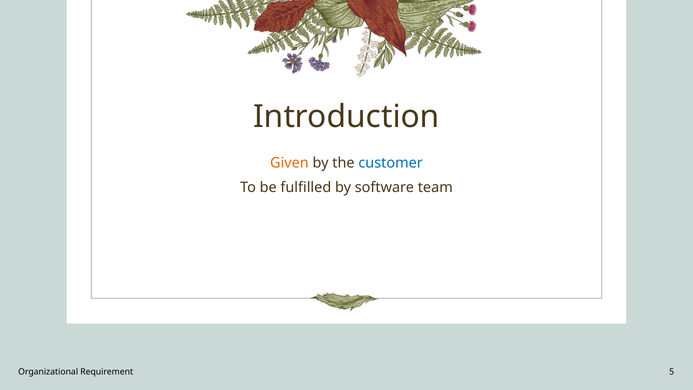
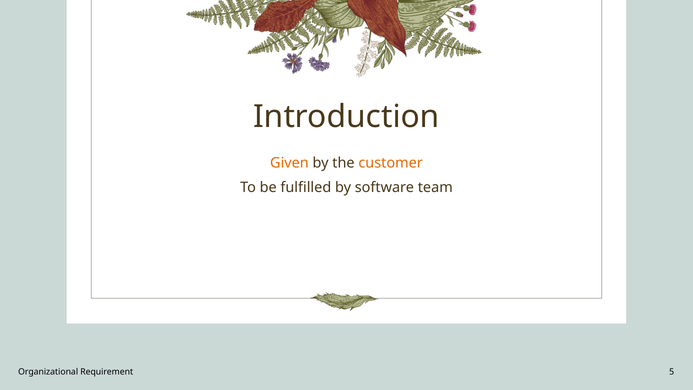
customer colour: blue -> orange (391, 163)
